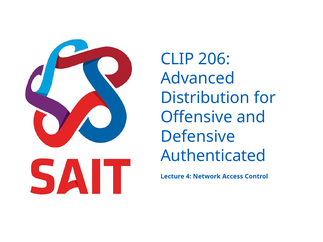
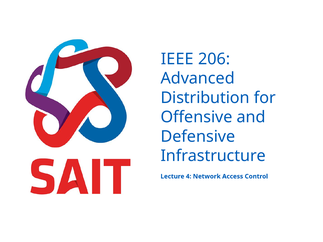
CLIP: CLIP -> IEEE (177, 59)
Authenticated: Authenticated -> Infrastructure (213, 156)
